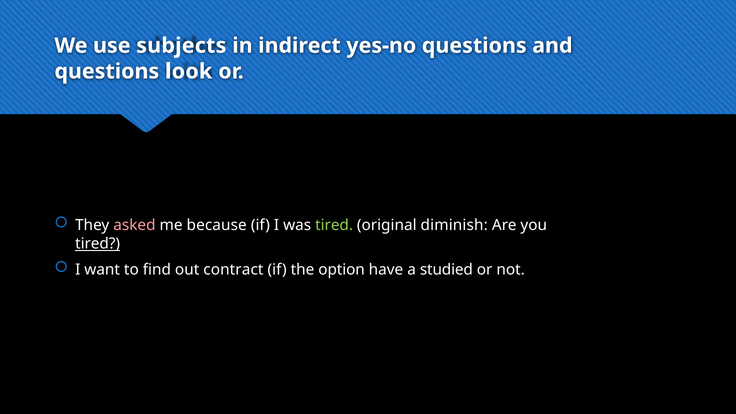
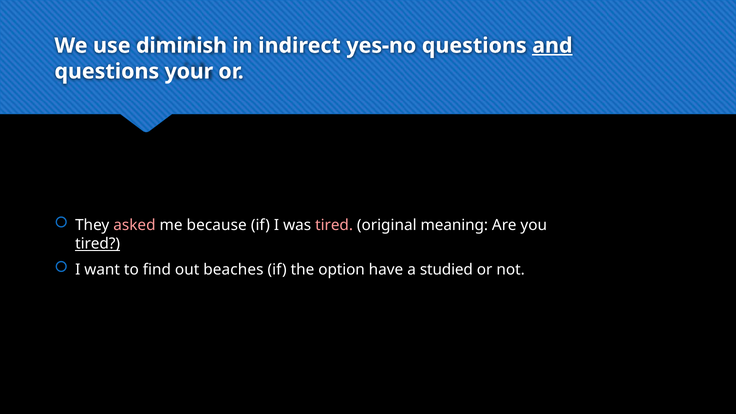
subjects: subjects -> diminish (182, 46)
and underline: none -> present (552, 46)
look: look -> your (189, 71)
tired colour: light green -> pink (334, 225)
diminish: diminish -> meaning (454, 225)
contract: contract -> beaches (233, 270)
